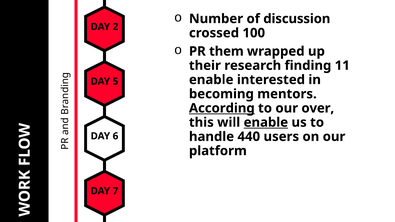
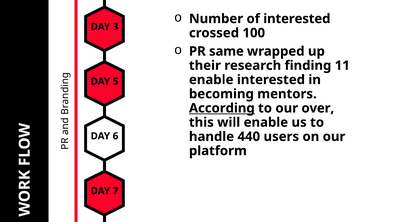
of discussion: discussion -> interested (297, 19)
2: 2 -> 3 (115, 27)
them: them -> same (226, 51)
enable underline: present -> none (266, 122)
